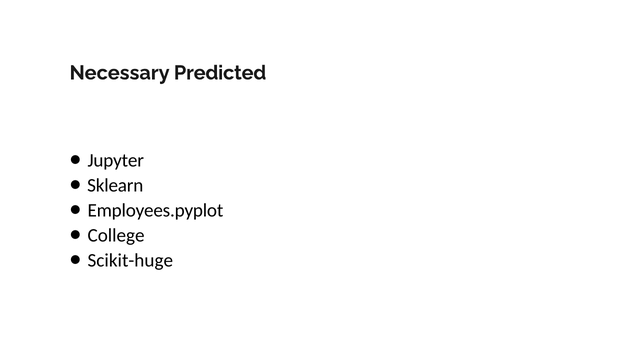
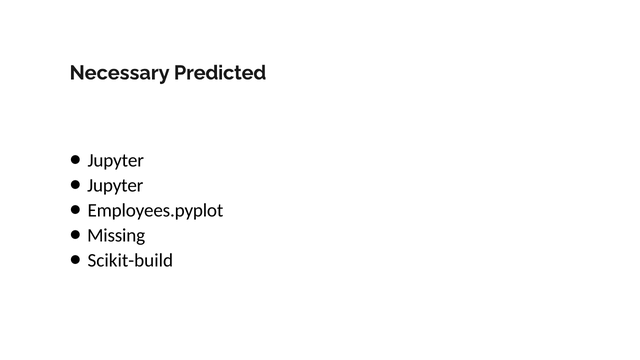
Sklearn: Sklearn -> Jupyter (115, 185)
College: College -> Missing (116, 235)
Scikit-huge: Scikit-huge -> Scikit-build (130, 260)
